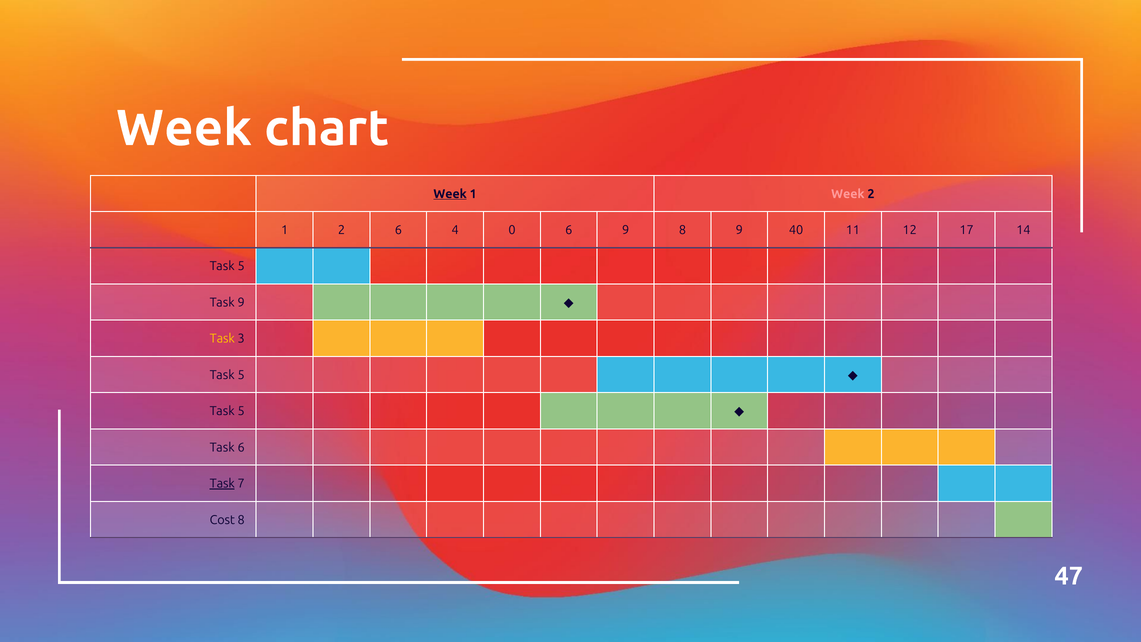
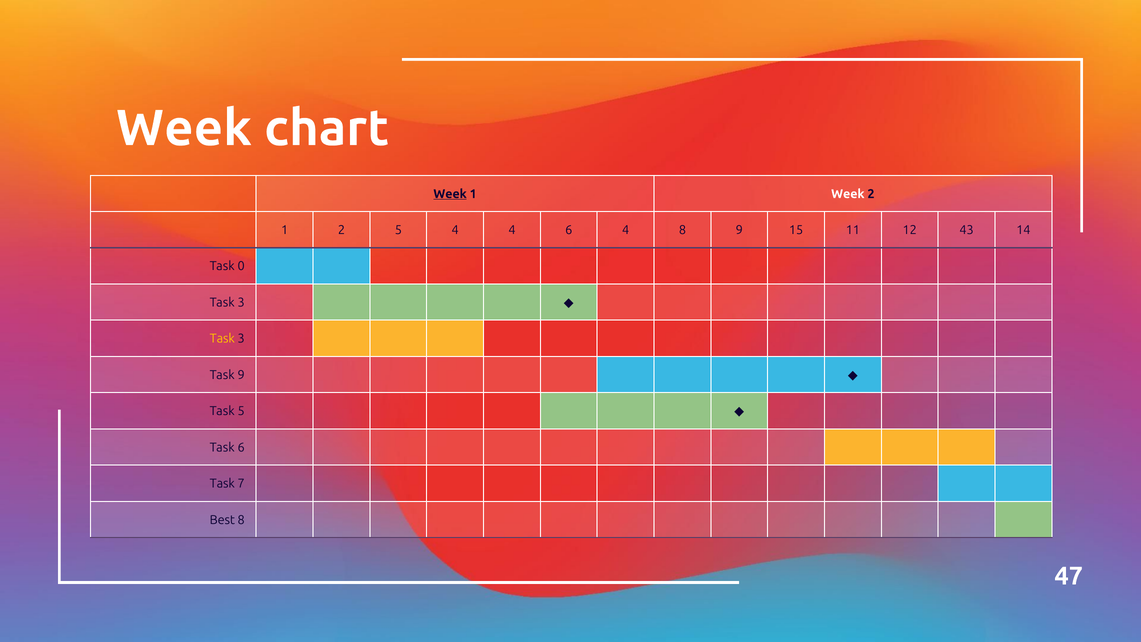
Week colour: pink -> white (848, 194)
2 6: 6 -> 5 (398, 230)
4 0: 0 -> 4 (512, 230)
6 9: 9 -> 4 (626, 230)
40: 40 -> 15 (796, 230)
17: 17 -> 43 (967, 230)
5: 5 -> 0 (241, 266)
9: 9 -> 3 (241, 302)
5: 5 -> 9 (241, 375)
Task underline: present -> none (222, 483)
Cost: Cost -> Best (222, 520)
